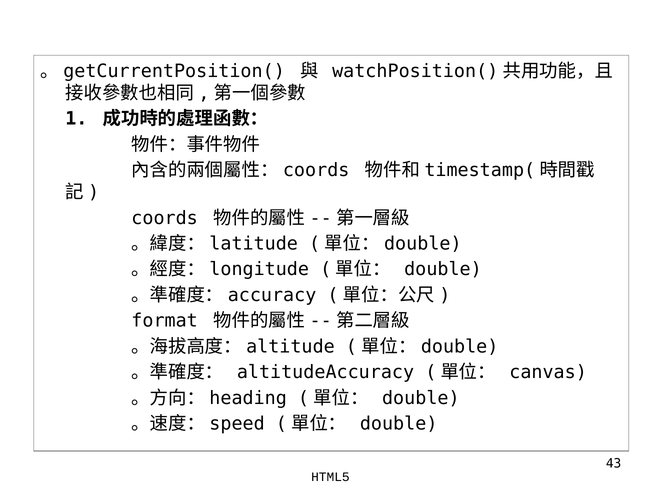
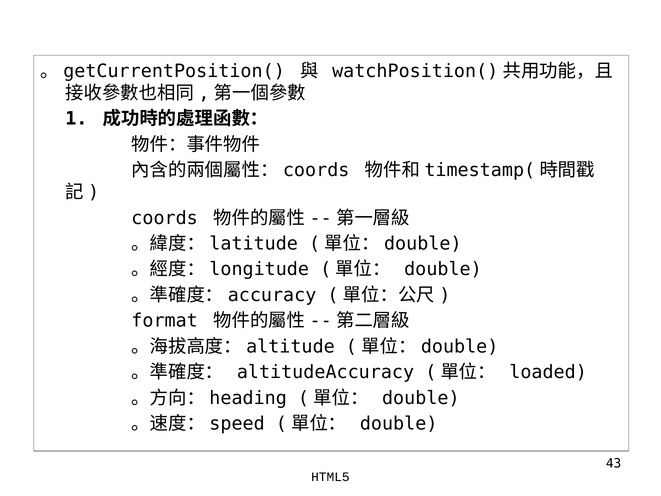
canvas: canvas -> loaded (548, 372)
